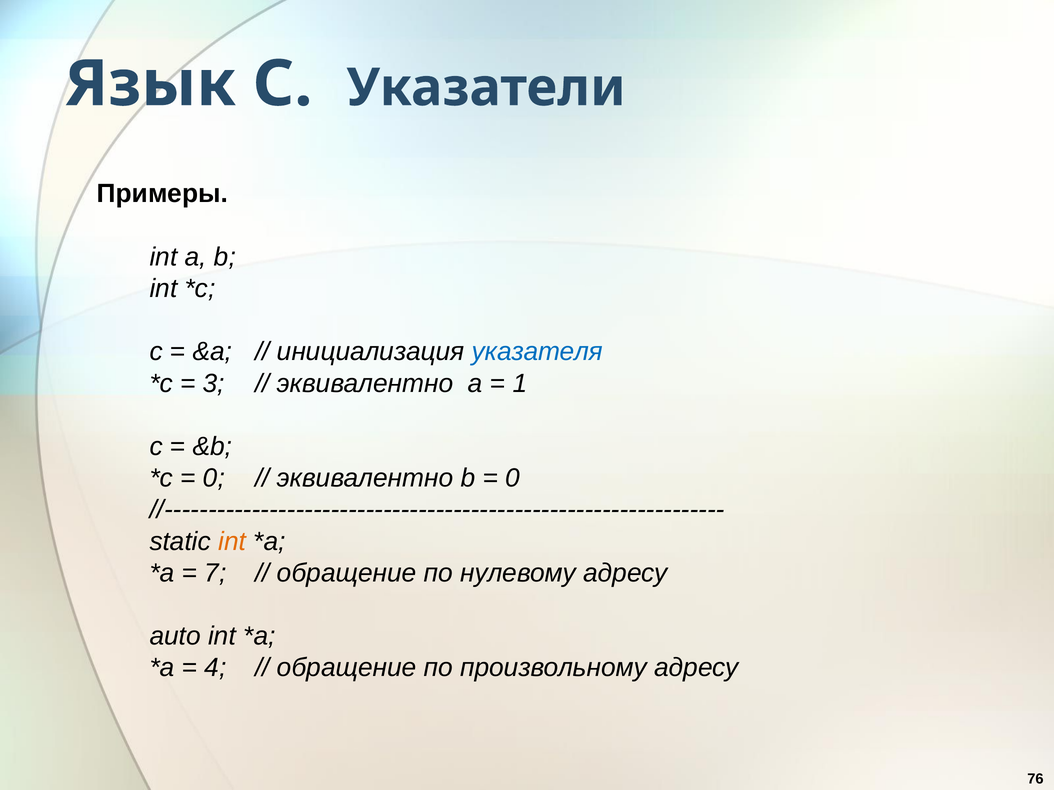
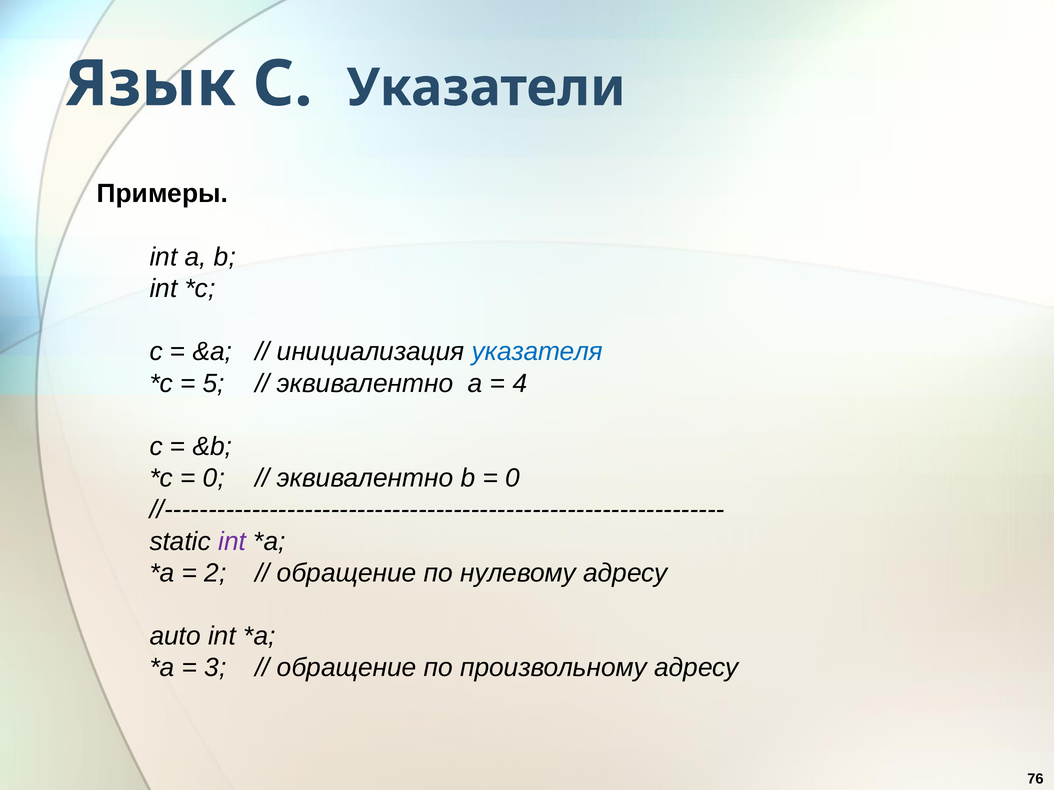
3: 3 -> 5 (214, 384)
1: 1 -> 4 (520, 384)
int colour: orange -> purple (232, 542)
7: 7 -> 2 (215, 573)
4: 4 -> 3 (215, 668)
